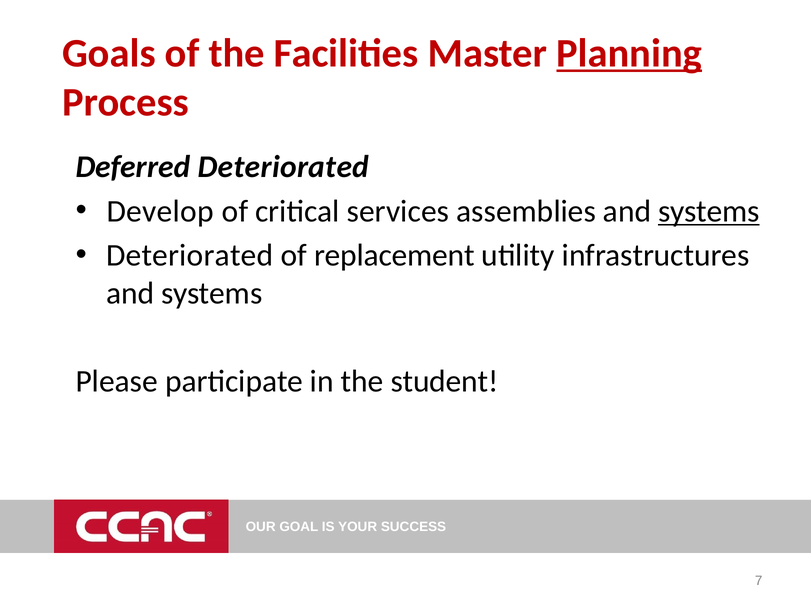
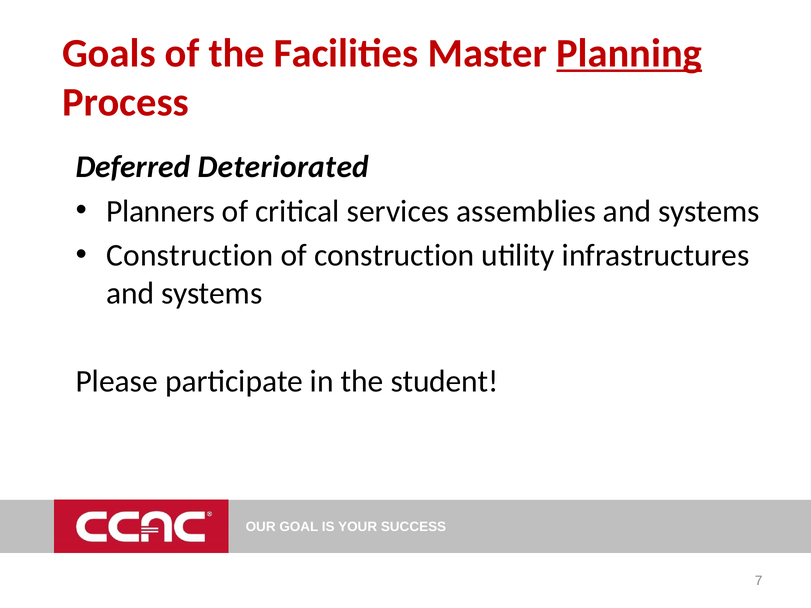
Develop: Develop -> Planners (161, 211)
systems underline: present -> none (709, 211)
Deteriorated: Deteriorated -> Construction (190, 255)
of replacement: replacement -> construction (394, 255)
